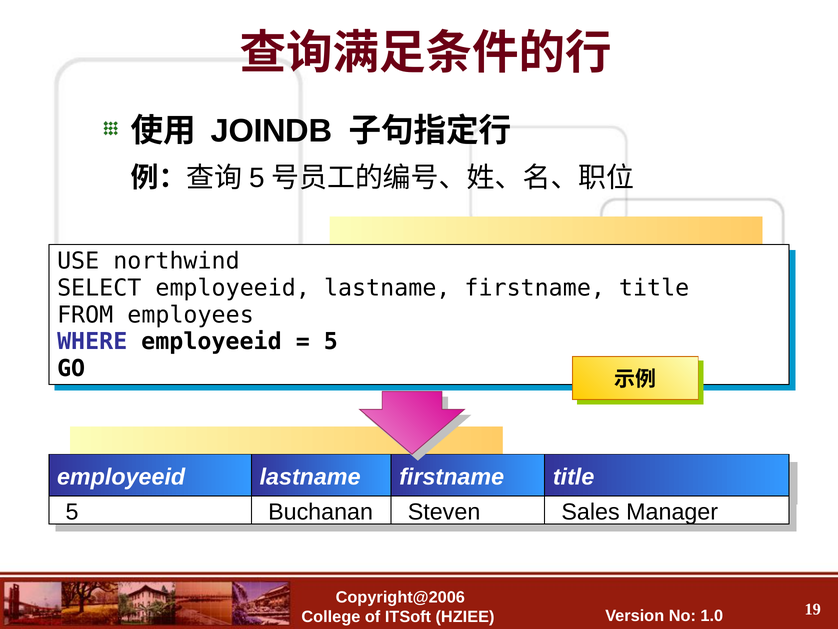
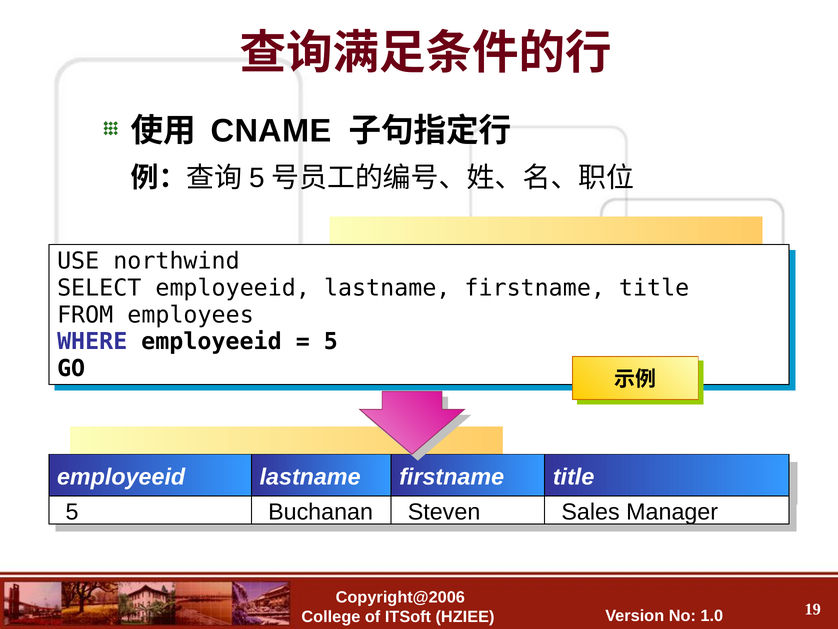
JOINDB: JOINDB -> CNAME (271, 131)
